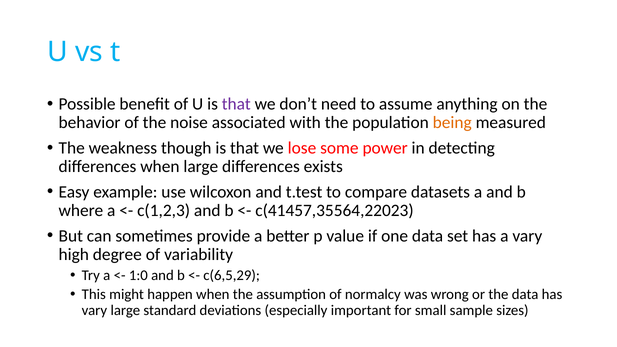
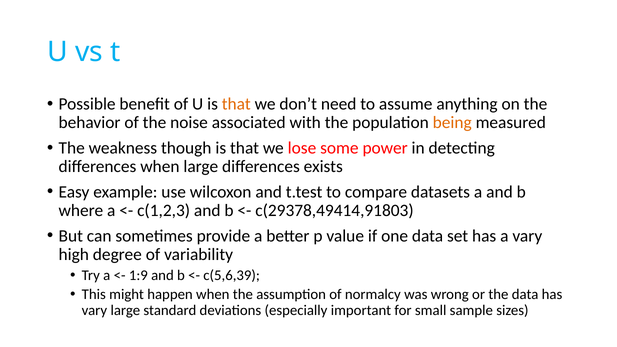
that colour: purple -> orange (236, 104)
c(41457,35564,22023: c(41457,35564,22023 -> c(29378,49414,91803 (334, 211)
1:0: 1:0 -> 1:9 (138, 275)
c(6,5,29: c(6,5,29 -> c(5,6,39 (232, 275)
